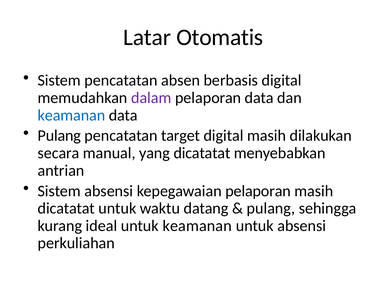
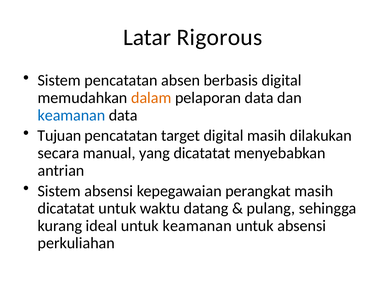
Otomatis: Otomatis -> Rigorous (219, 37)
dalam colour: purple -> orange (151, 98)
Pulang: Pulang -> Tujuan (59, 135)
kepegawaian pelaporan: pelaporan -> perangkat (258, 191)
